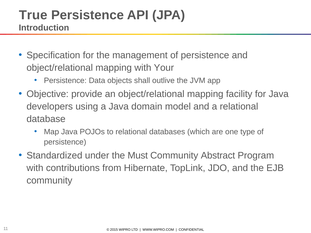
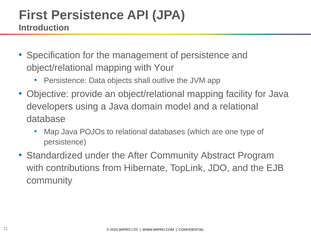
True: True -> First (33, 15)
Must: Must -> After (138, 156)
